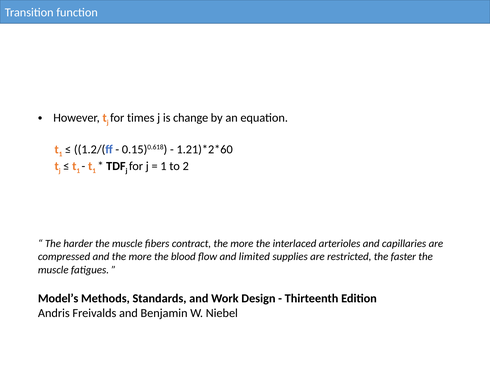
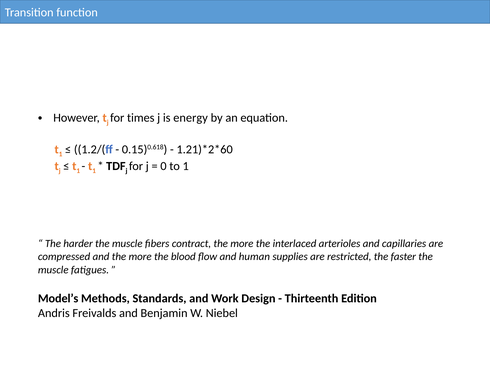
change: change -> energy (191, 118)
1: 1 -> 0 (164, 166)
to 2: 2 -> 1 (186, 166)
limited: limited -> human (254, 256)
